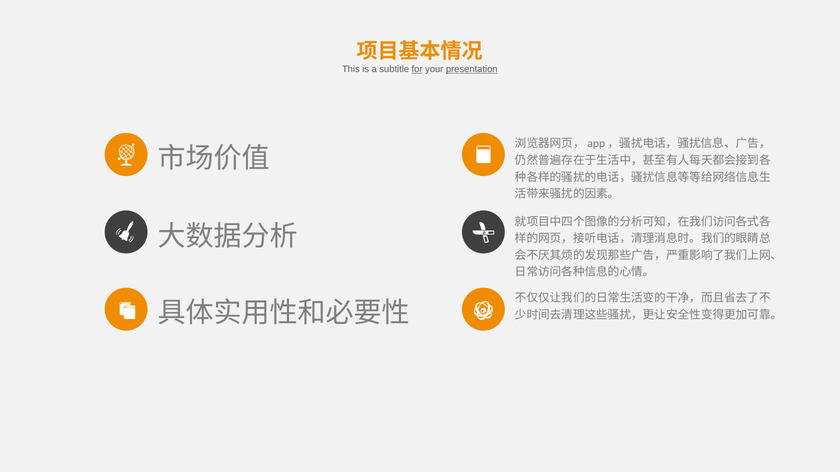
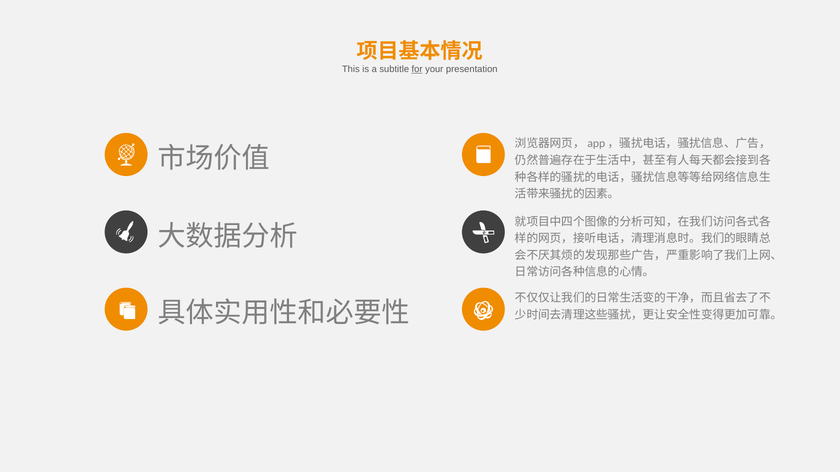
presentation underline: present -> none (472, 69)
